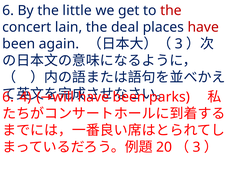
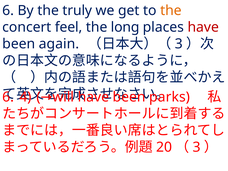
little: little -> truly (77, 10)
the colour: red -> orange (171, 10)
lain: lain -> feel (69, 27)
deal: deal -> long (125, 27)
